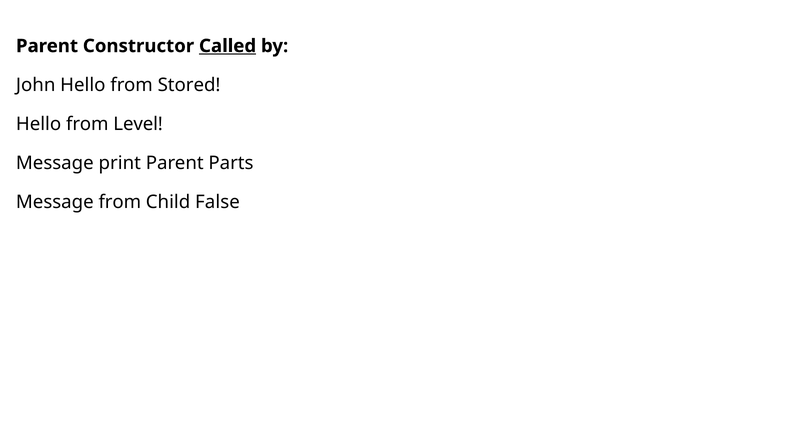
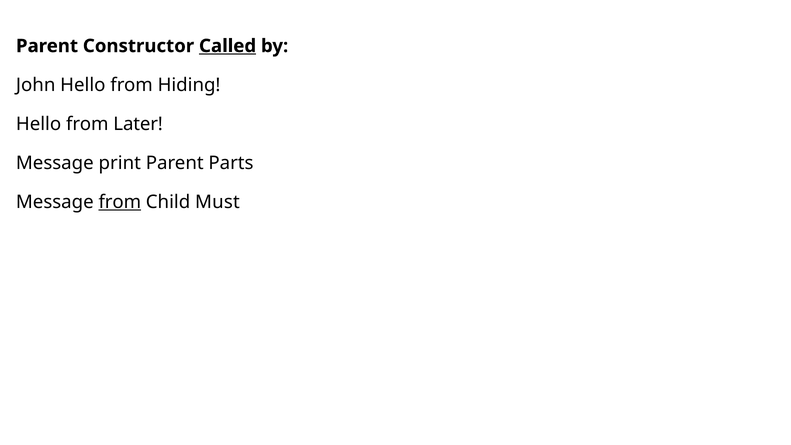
Stored: Stored -> Hiding (189, 85)
Level: Level -> Later (138, 124)
from underline: none -> present (120, 202)
False: False -> Must (217, 202)
